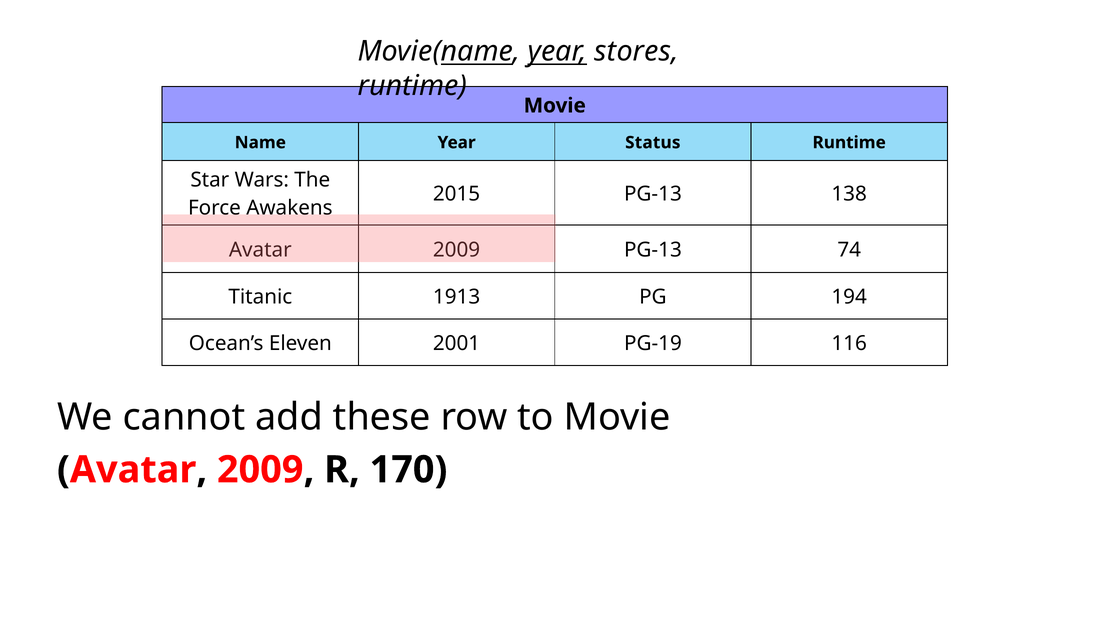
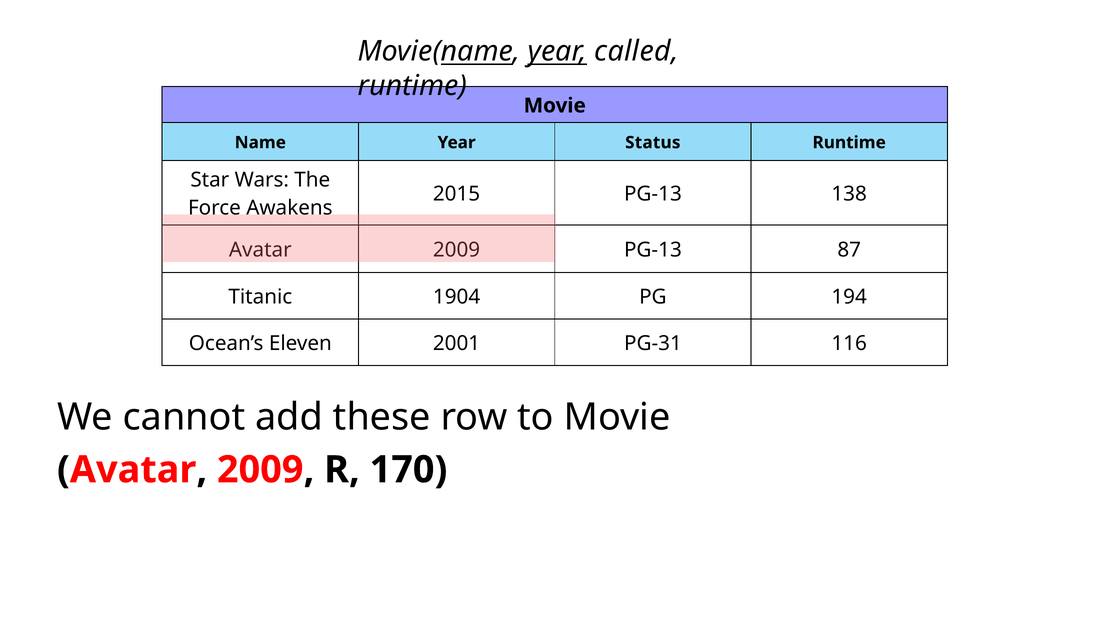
stores: stores -> called (636, 51)
74: 74 -> 87 (849, 250)
1913: 1913 -> 1904 (457, 297)
PG-19: PG-19 -> PG-31 (653, 343)
